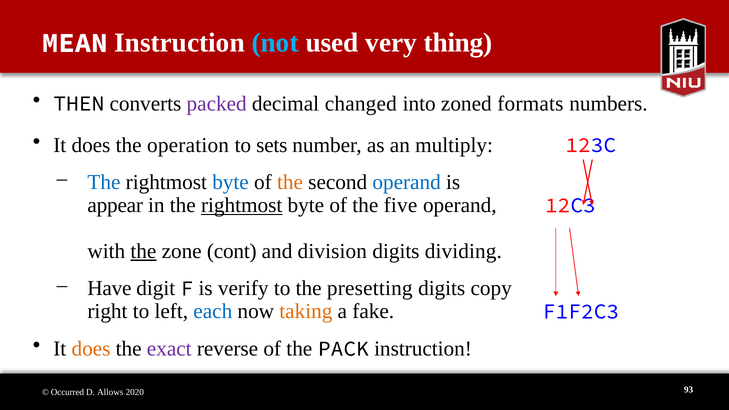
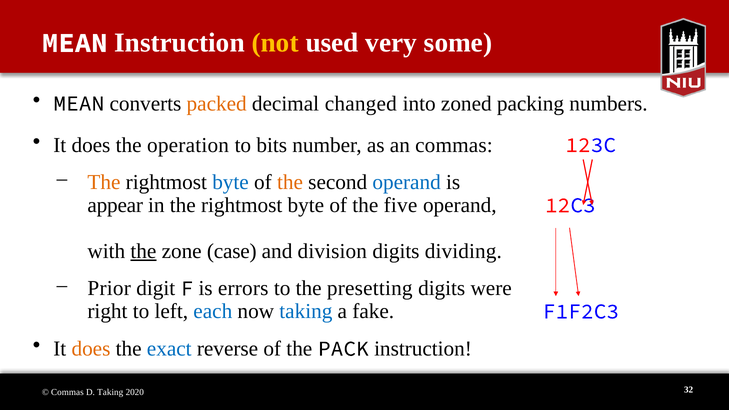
not colour: light blue -> yellow (275, 43)
thing: thing -> some (458, 43)
THEN: THEN -> MEAN (79, 104)
packed colour: purple -> orange (217, 104)
formats: formats -> packing (531, 104)
sets: sets -> bits (272, 145)
an multiply: multiply -> commas (454, 145)
The colour: blue -> orange (104, 182)
rightmost underline: present -> none (242, 205)
cont: cont -> case (232, 251)
Have: Have -> Prior (109, 289)
verify: verify -> errors (243, 289)
copy: copy -> were (491, 289)
taking colour: orange -> blue (306, 311)
exact colour: purple -> blue (169, 349)
Occurred: Occurred -> Commas (67, 392)
D Allows: Allows -> Taking (110, 392)
93: 93 -> 32 (689, 390)
